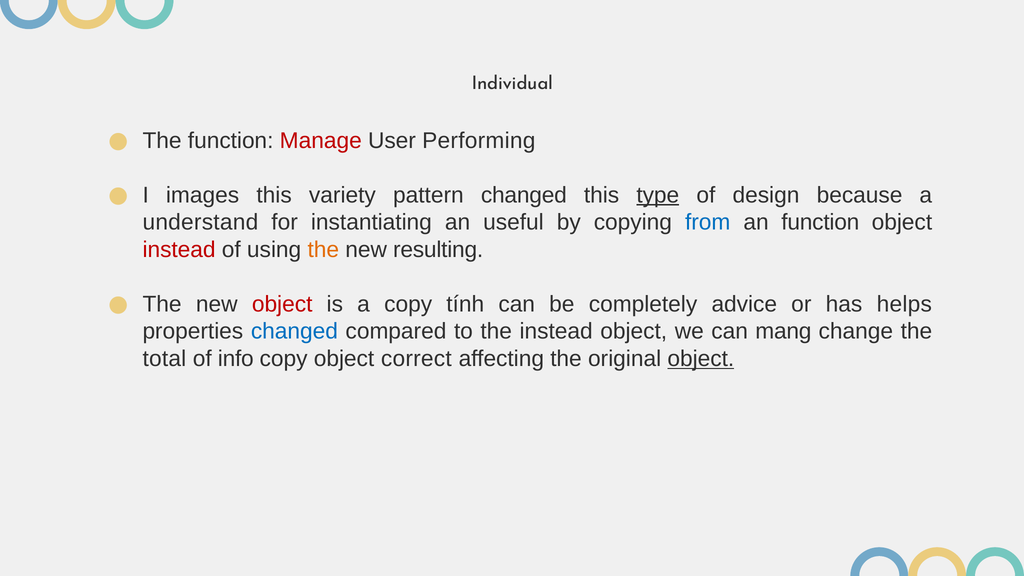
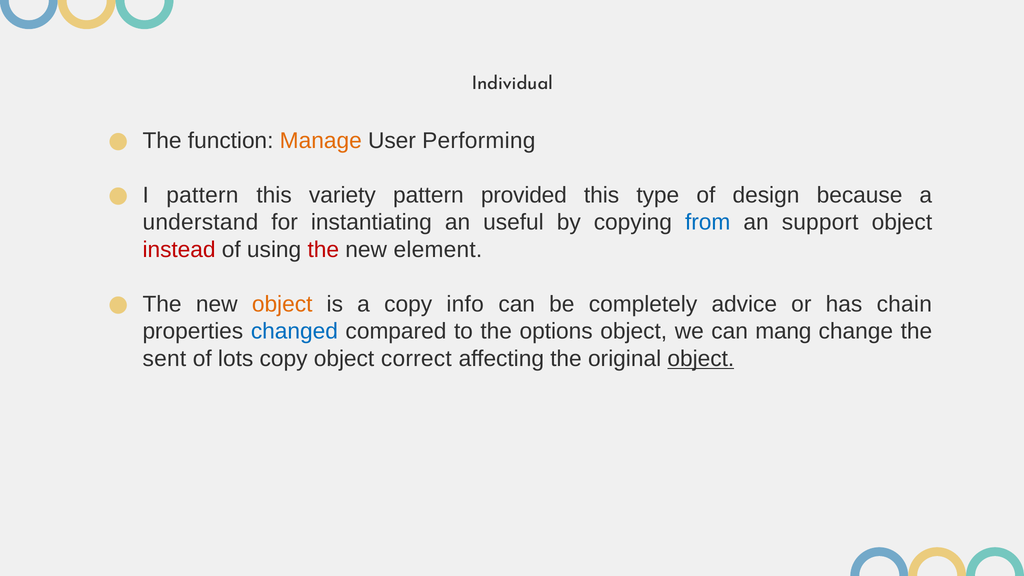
Manage colour: red -> orange (321, 141)
I images: images -> pattern (202, 195)
pattern changed: changed -> provided (524, 195)
type underline: present -> none (658, 195)
an function: function -> support (820, 222)
the colour: orange -> red (323, 250)
resulting: resulting -> element (438, 250)
object colour: red -> orange (282, 304)
tính: tính -> info (465, 304)
helps: helps -> chain (904, 304)
the instead: instead -> options (556, 331)
total: total -> sent (164, 359)
info: info -> lots (236, 359)
